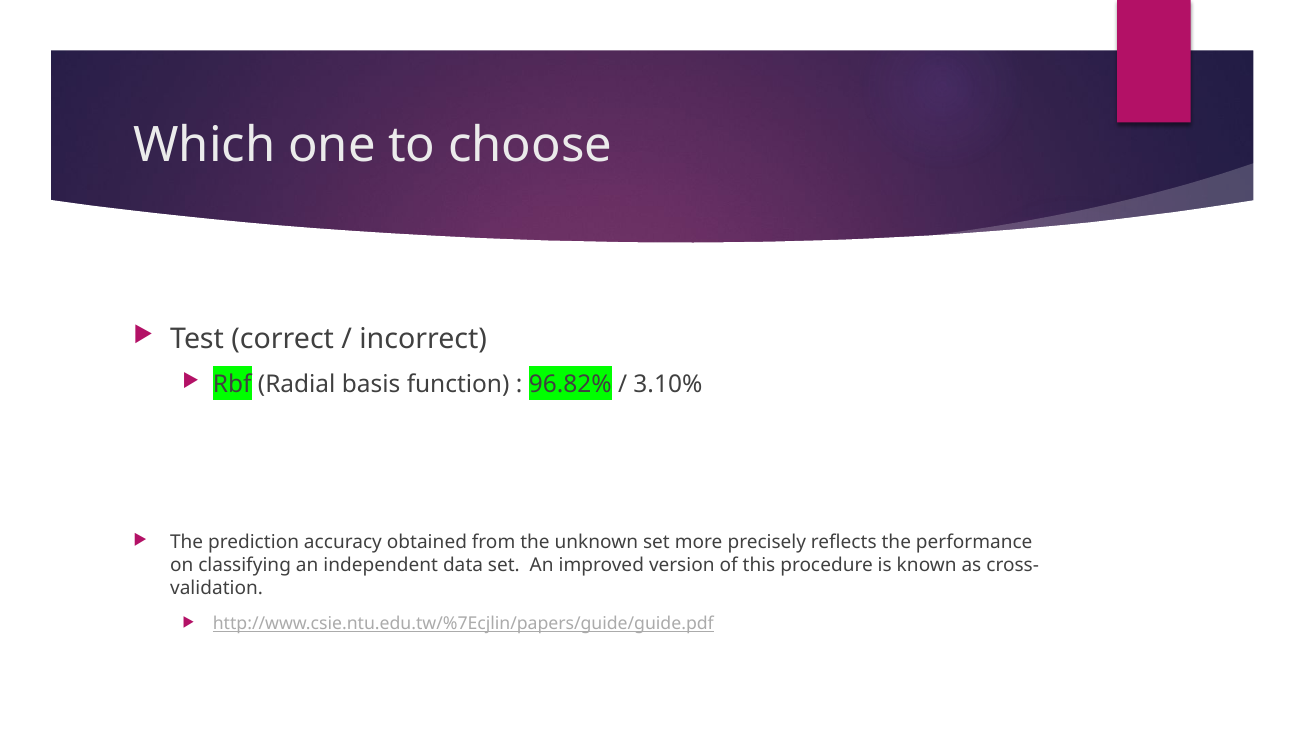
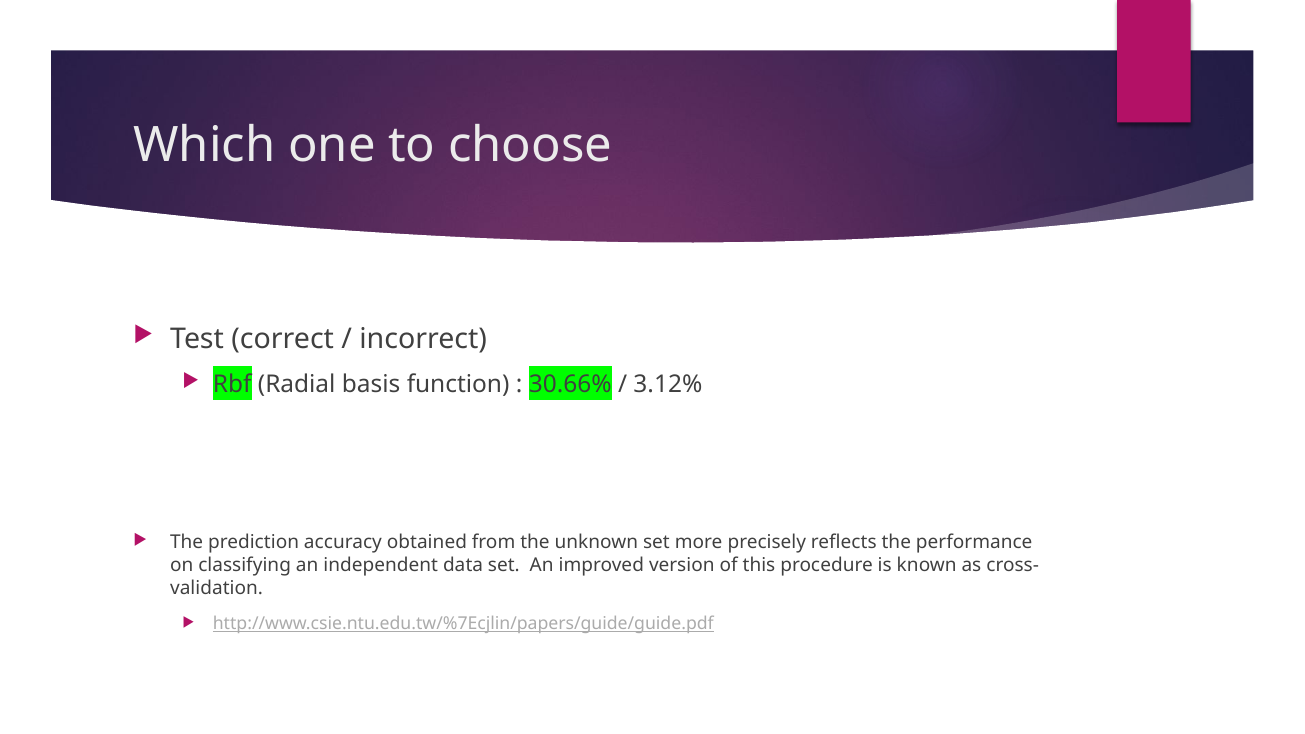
96.82%: 96.82% -> 30.66% (570, 384)
3.10%: 3.10% -> 3.12% (668, 384)
